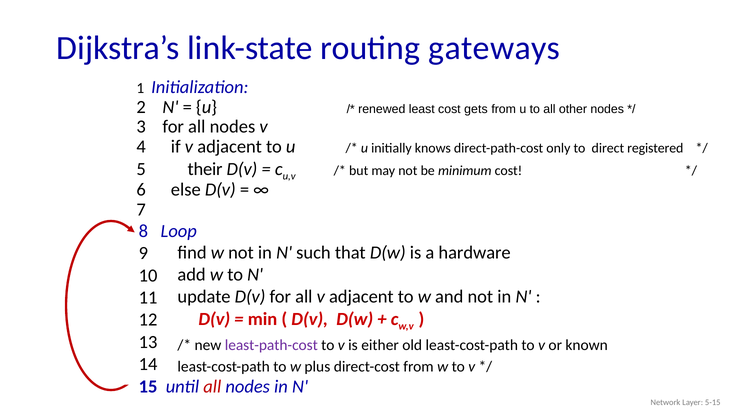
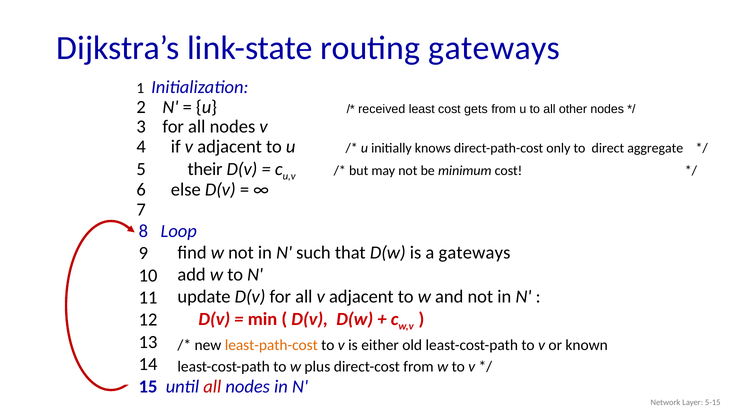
renewed: renewed -> received (382, 109)
registered: registered -> aggregate (655, 148)
a hardware: hardware -> gateways (474, 253)
least-path-cost colour: purple -> orange (271, 345)
